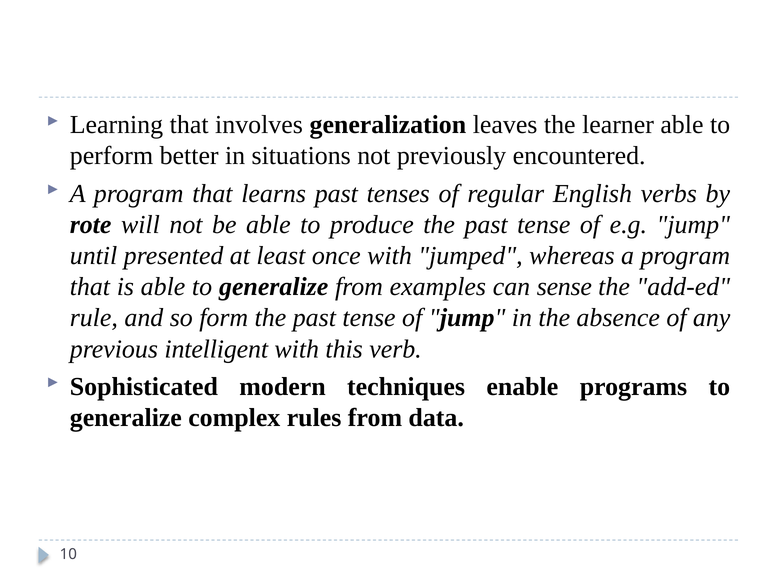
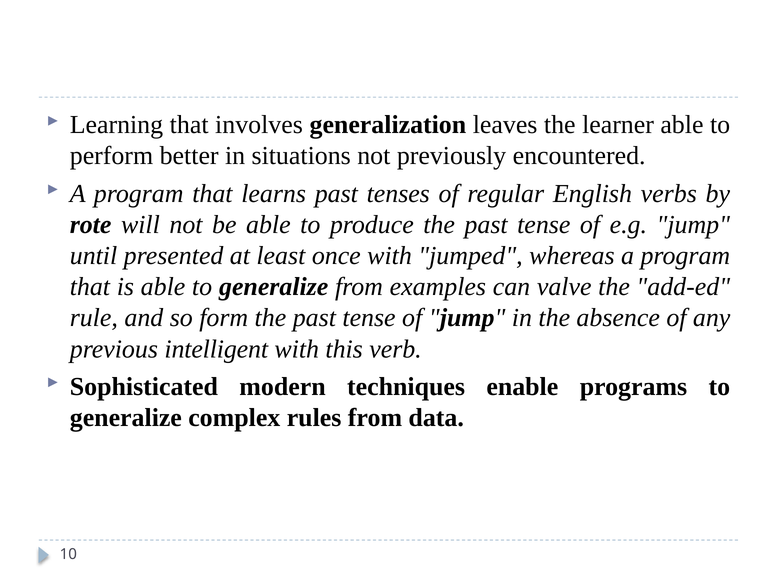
sense: sense -> valve (564, 287)
